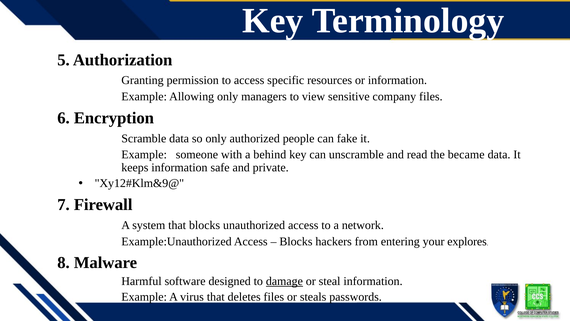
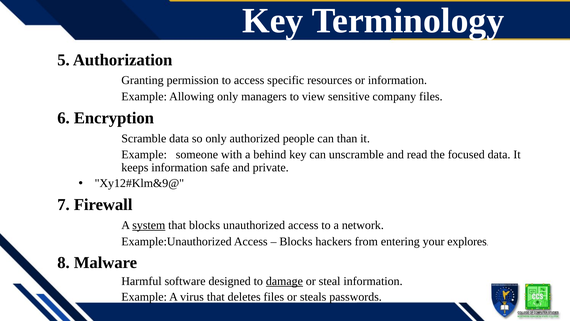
fake: fake -> than (347, 138)
became: became -> focused (466, 155)
system underline: none -> present (149, 225)
